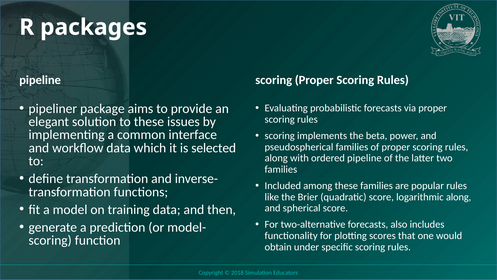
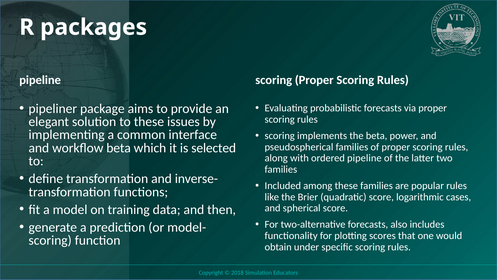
workflow data: data -> beta (119, 148)
logarithmic along: along -> cases (459, 197)
